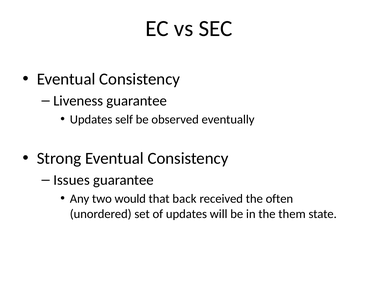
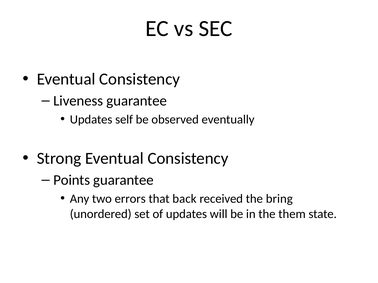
Issues: Issues -> Points (72, 180)
would: would -> errors (130, 199)
often: often -> bring (279, 199)
